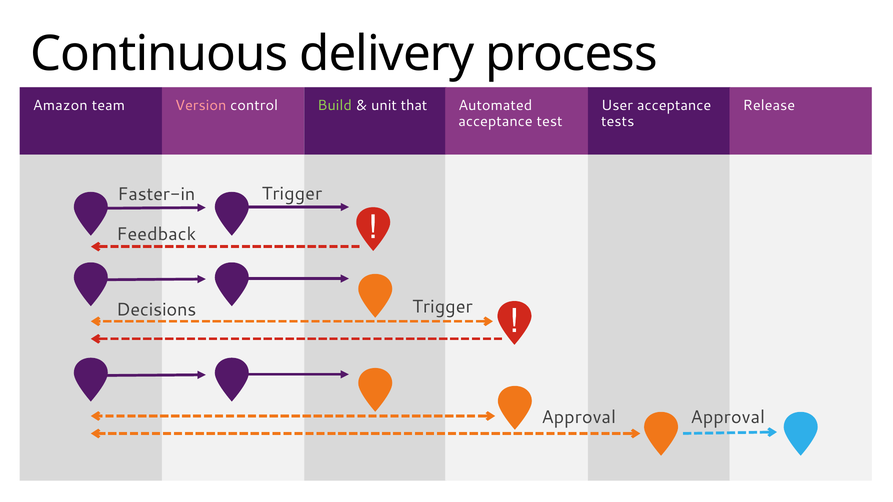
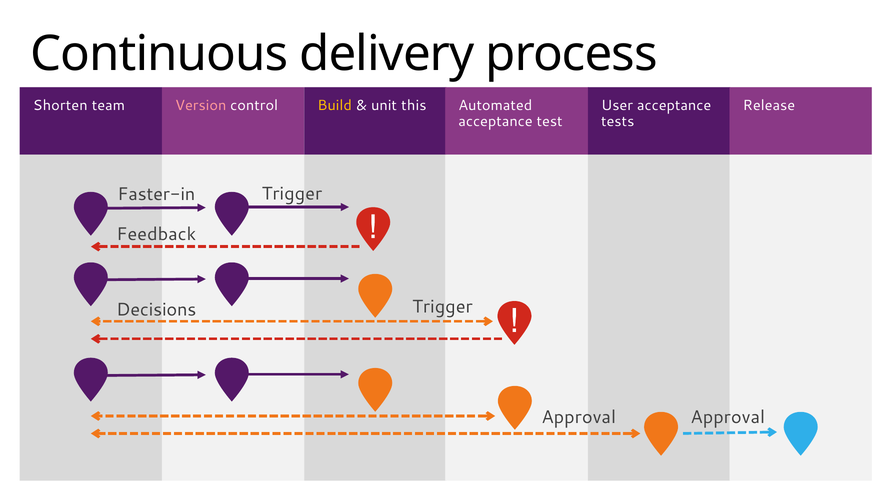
Amazon: Amazon -> Shorten (60, 106)
Build colour: light green -> yellow (335, 106)
that: that -> this (414, 106)
